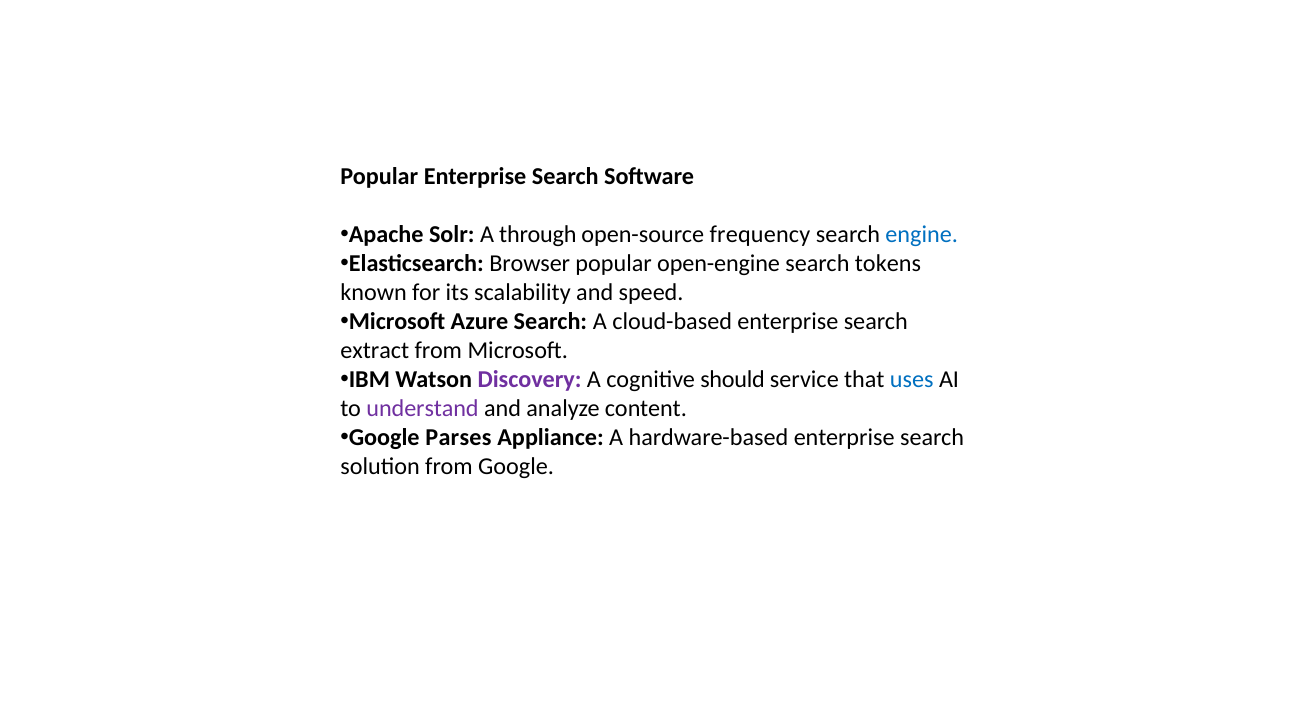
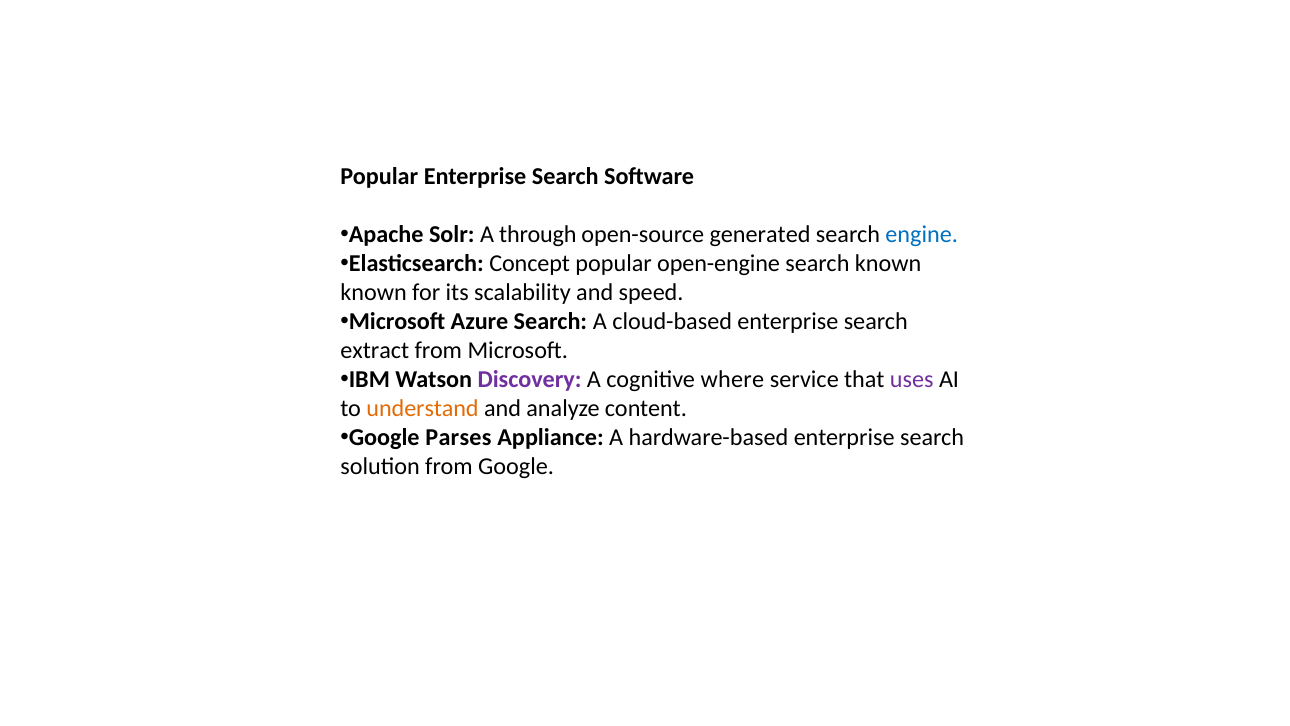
frequency: frequency -> generated (760, 235)
Browser: Browser -> Concept (530, 264)
search tokens: tokens -> known (888, 264)
should: should -> where (732, 380)
uses colour: blue -> purple (912, 380)
understand colour: purple -> orange (423, 409)
